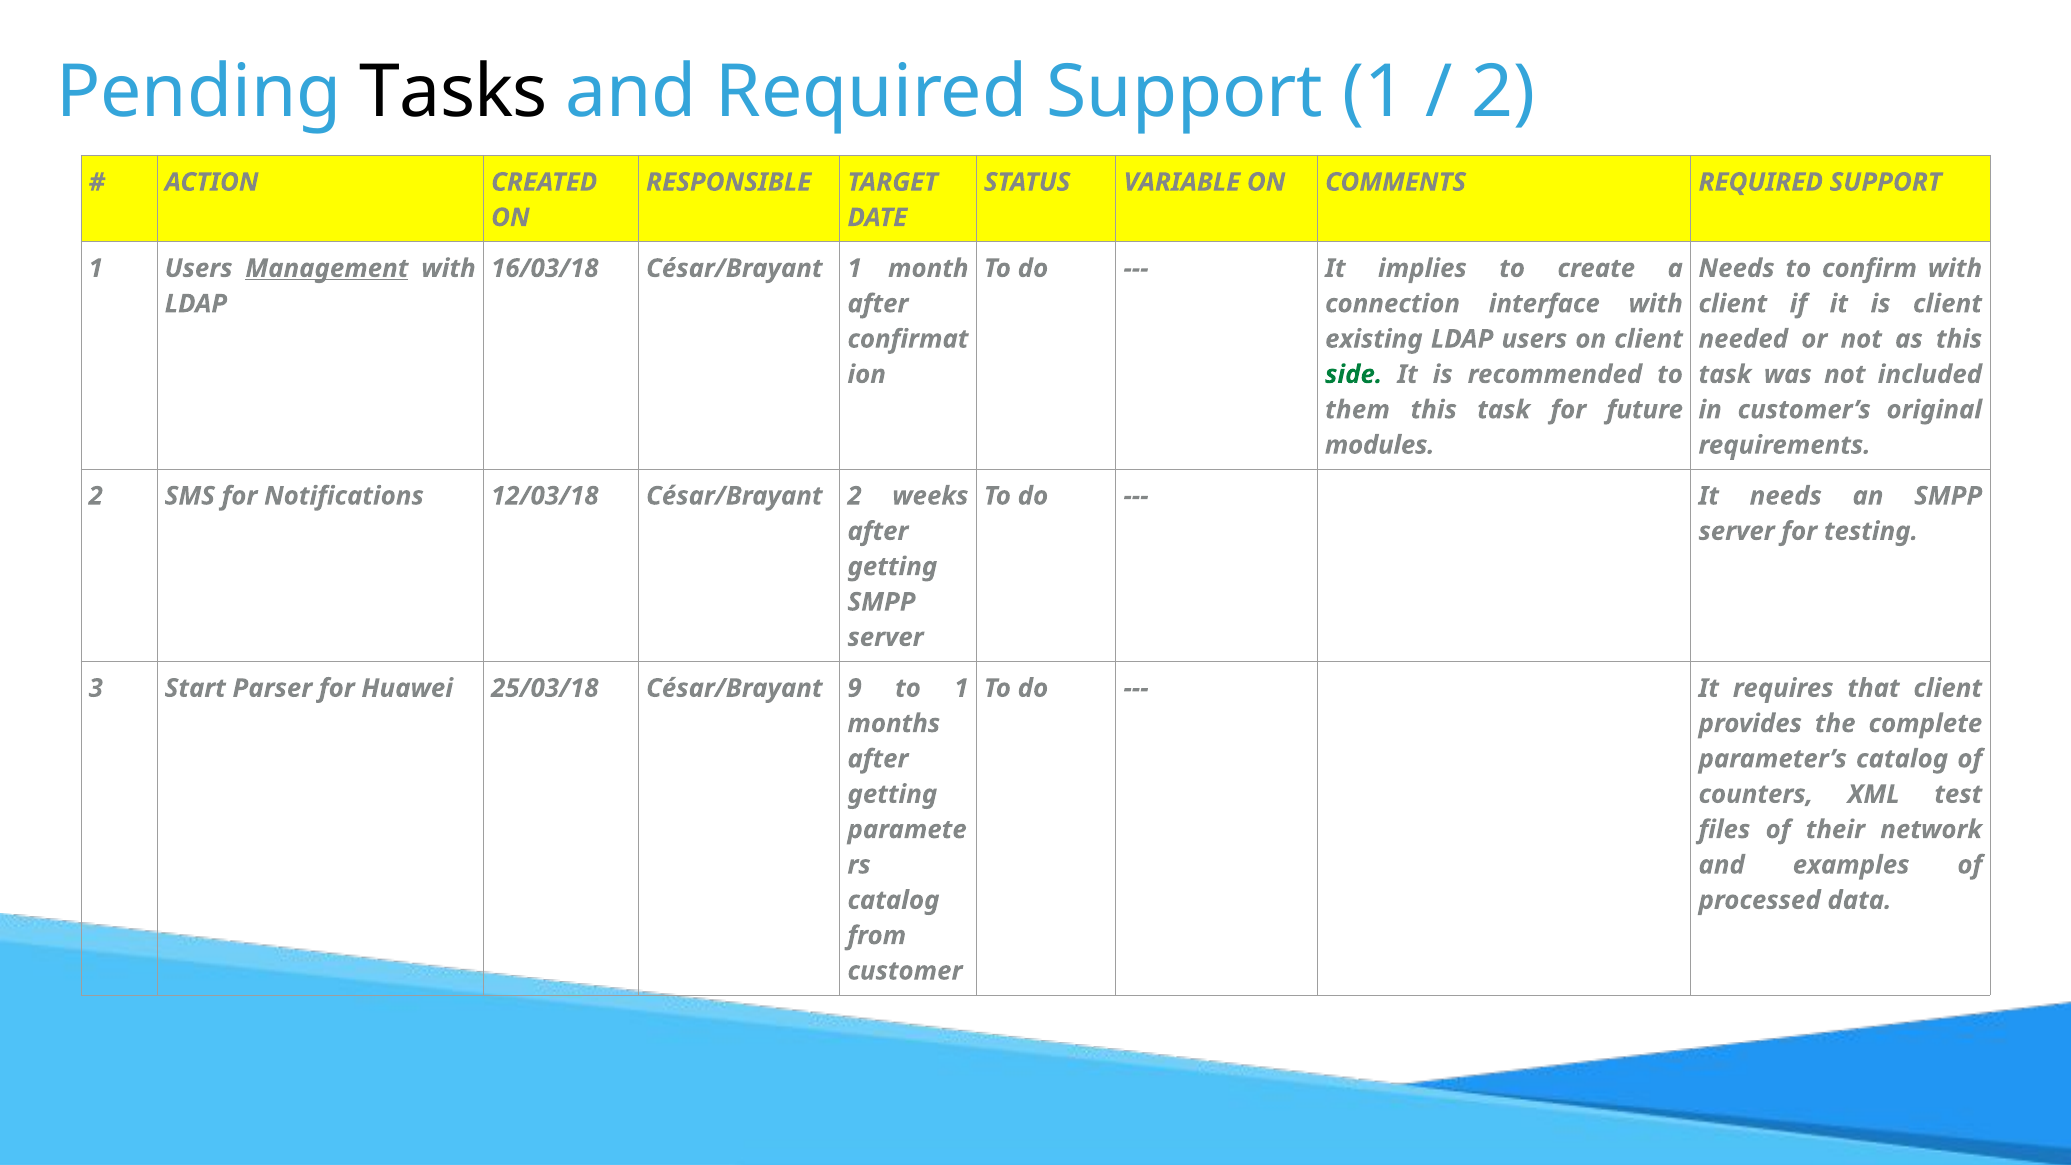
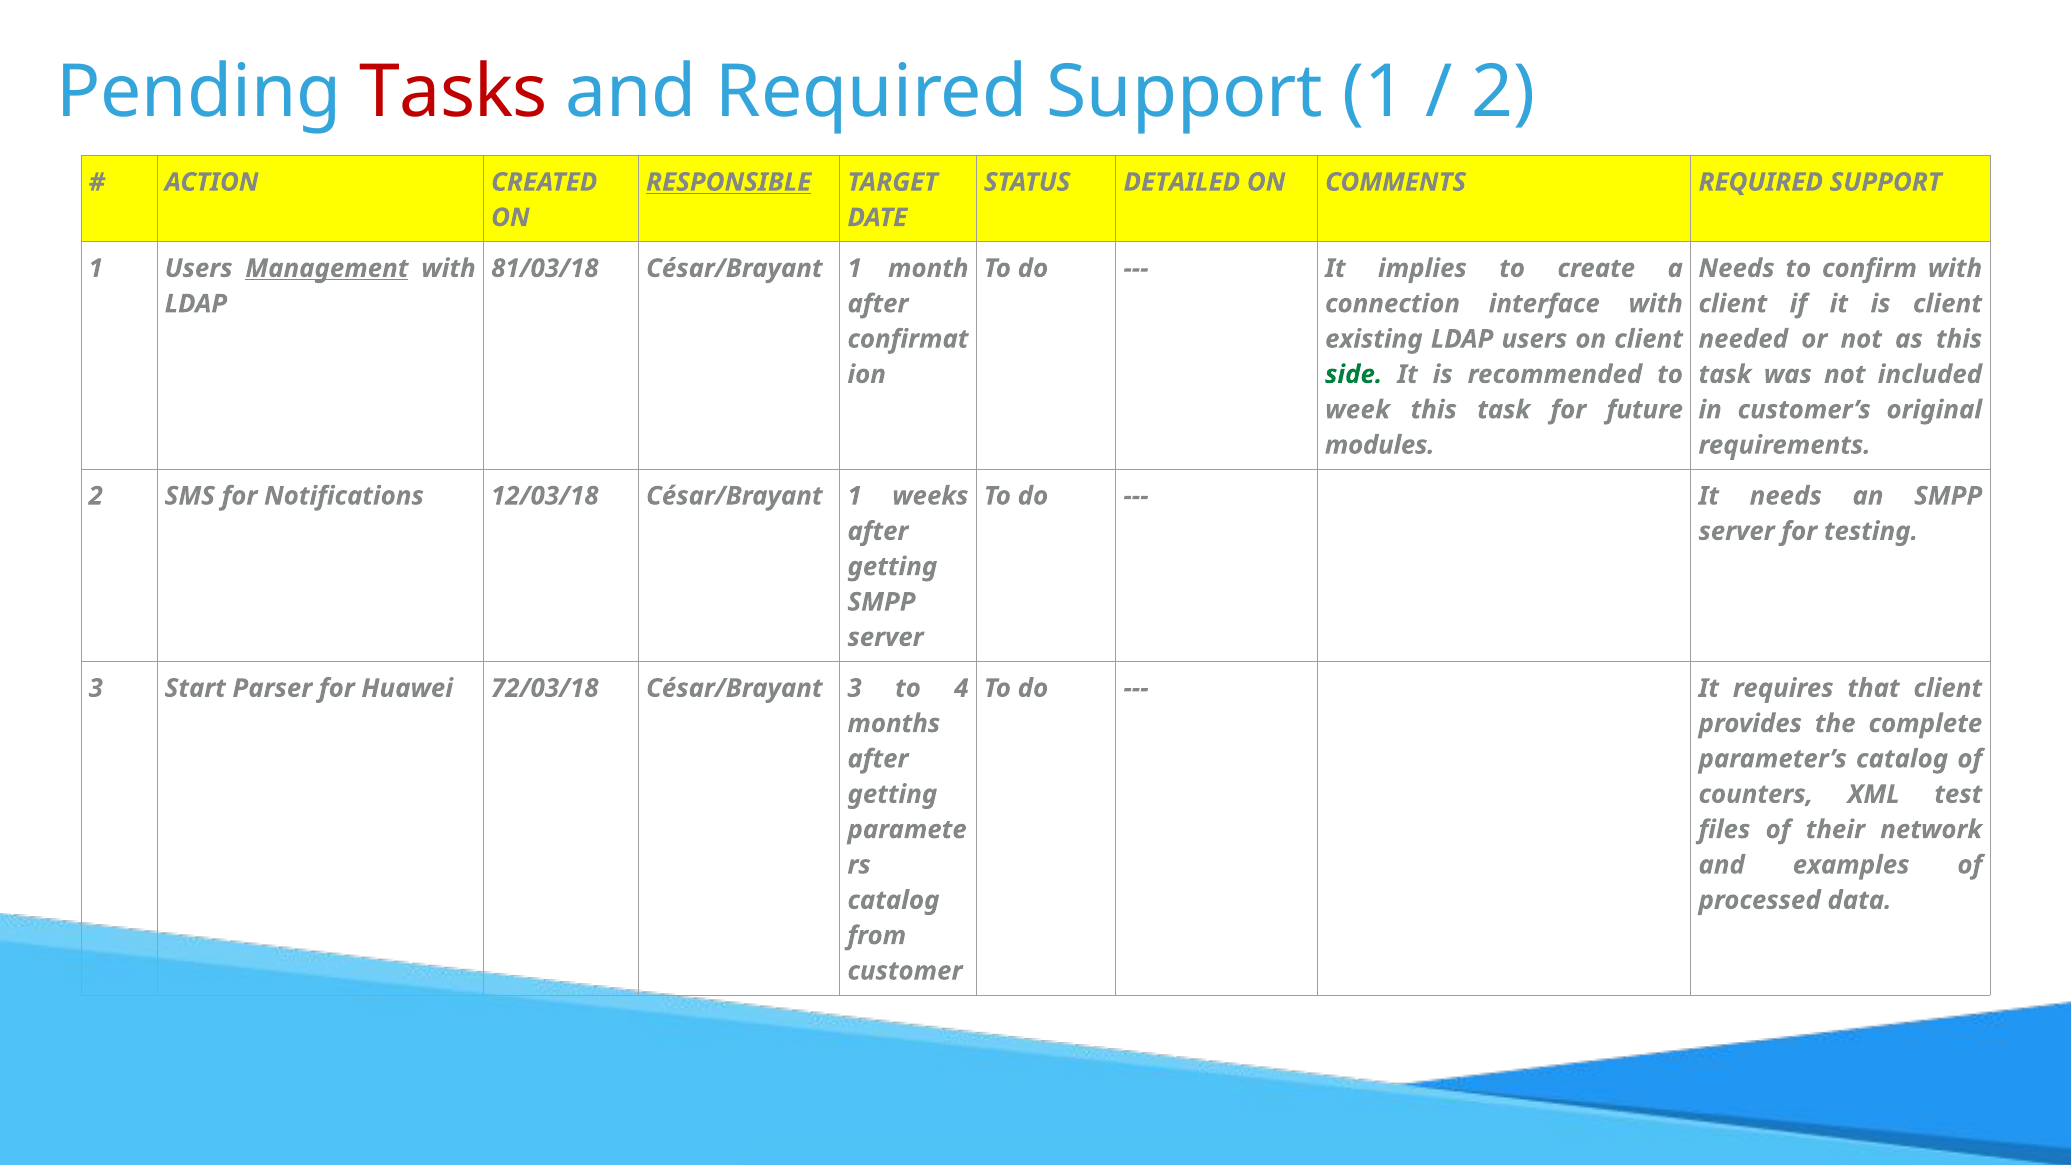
Tasks colour: black -> red (454, 92)
RESPONSIBLE underline: none -> present (729, 182)
VARIABLE: VARIABLE -> DETAILED (1182, 182)
16/03/18: 16/03/18 -> 81/03/18 (545, 268)
them: them -> week (1358, 410)
12/03/18 César/Brayant 2: 2 -> 1 (855, 496)
25/03/18: 25/03/18 -> 72/03/18 (545, 688)
César/Brayant 9: 9 -> 3 (855, 688)
to 1: 1 -> 4 (961, 688)
